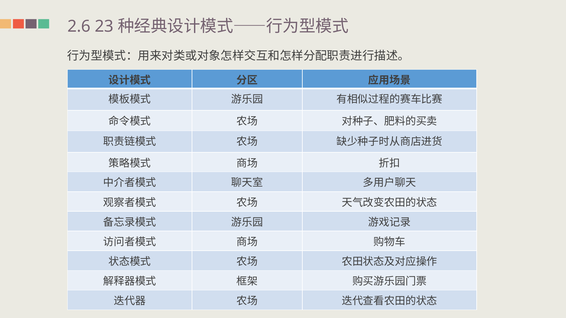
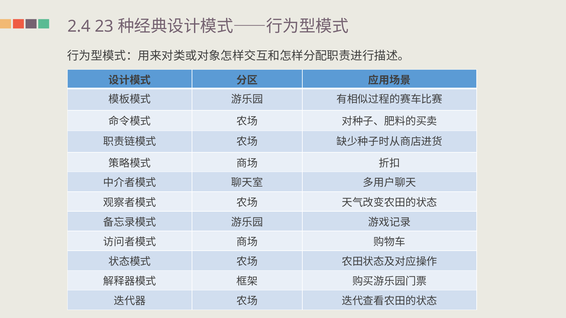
2.6: 2.6 -> 2.4 (79, 26)
